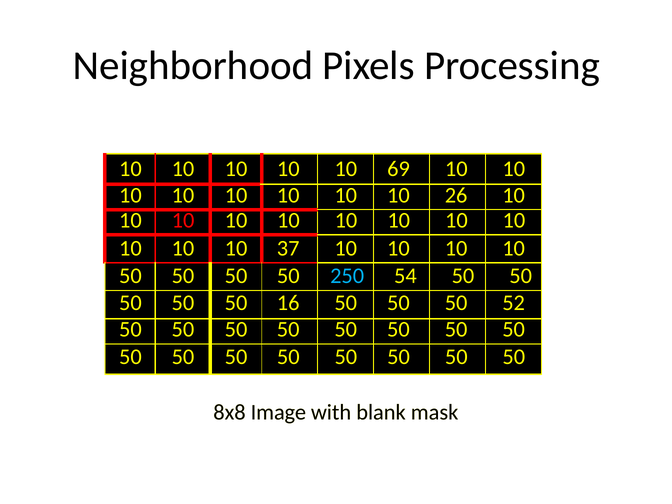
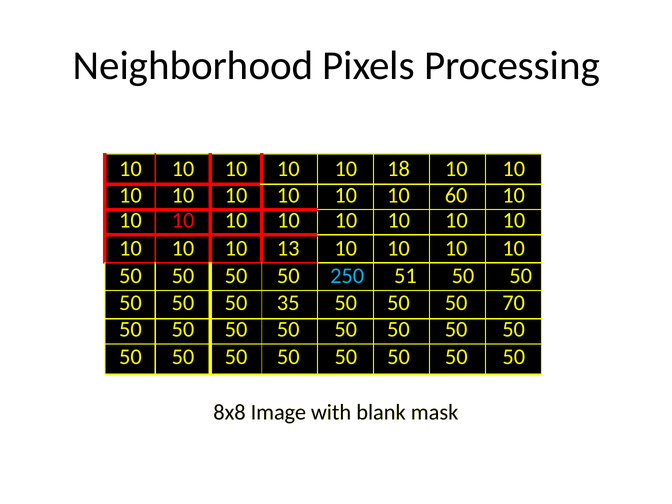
69: 69 -> 18 (399, 169)
26: 26 -> 60 (456, 195)
37: 37 -> 13 (288, 248)
54: 54 -> 51 (405, 276)
16: 16 -> 35 (288, 303)
52: 52 -> 70 (514, 303)
